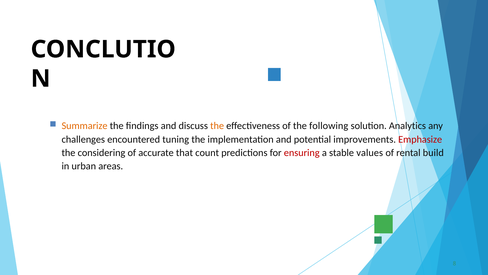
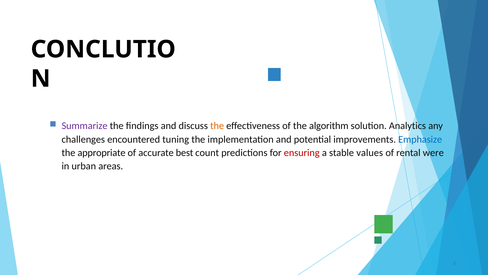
Summarize colour: orange -> purple (85, 126)
following: following -> algorithm (329, 126)
Emphasize colour: red -> blue (420, 139)
considering: considering -> appropriate (102, 153)
that: that -> best (185, 153)
build: build -> were (433, 153)
